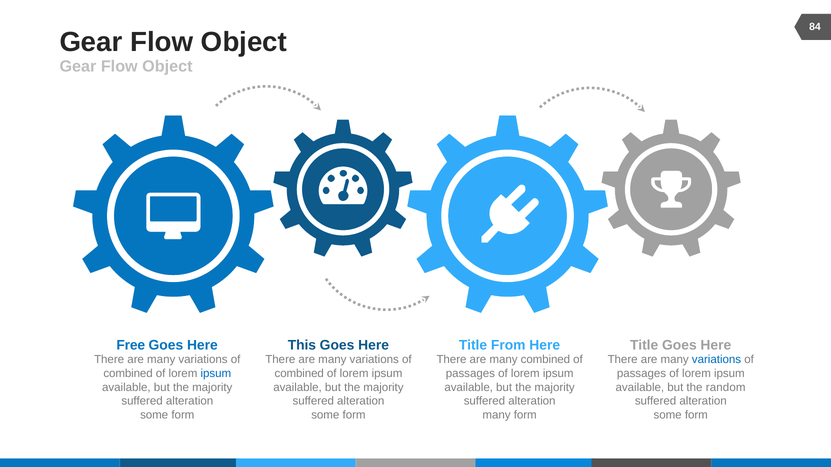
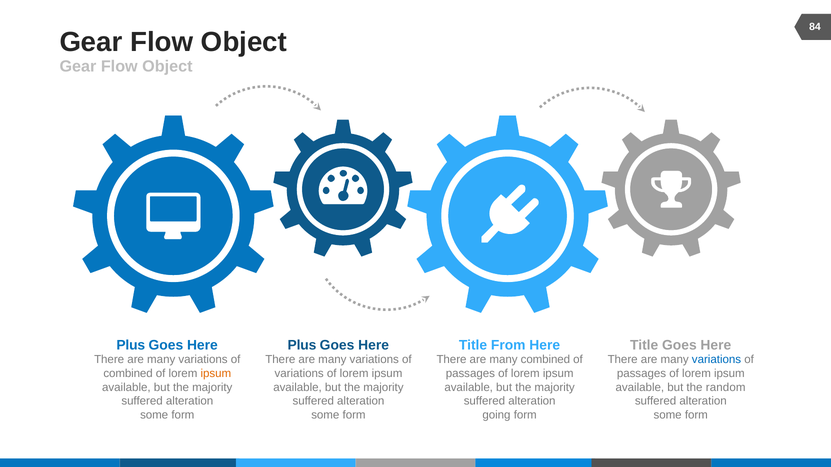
Free: Free -> Plus (131, 345)
This: This -> Plus (302, 345)
ipsum colour: blue -> orange (216, 374)
combined: combined -> variations (299, 374)
many: many -> going (497, 415)
